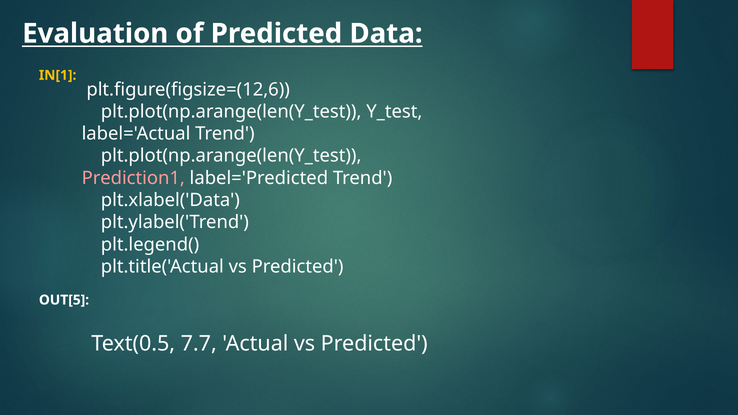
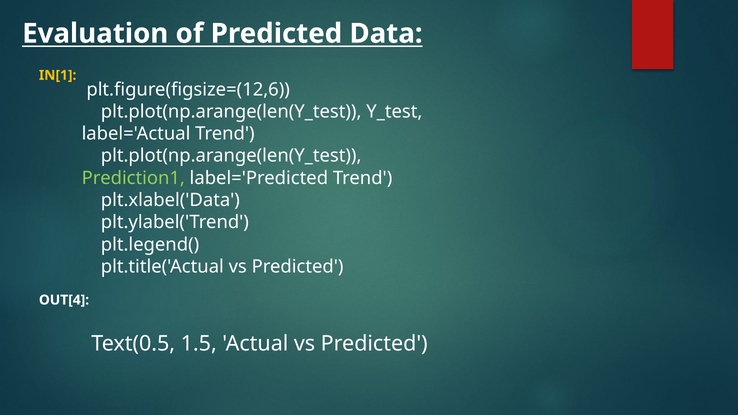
Prediction1 colour: pink -> light green (133, 178)
OUT[5: OUT[5 -> OUT[4 (64, 300)
7.7: 7.7 -> 1.5 (199, 344)
